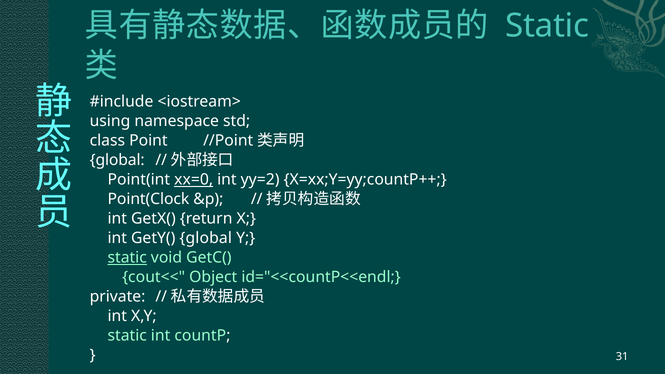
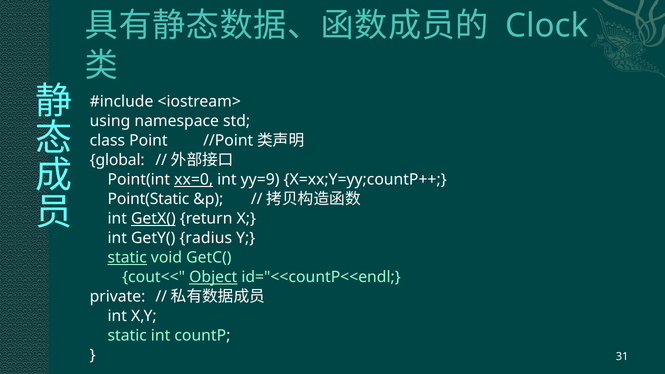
Static: Static -> Clock (547, 26)
yy=2: yy=2 -> yy=9 (260, 180)
Point(Clock: Point(Clock -> Point(Static (148, 199)
GetX( underline: none -> present (153, 219)
GetY( global: global -> radius (206, 238)
Object underline: none -> present (213, 277)
